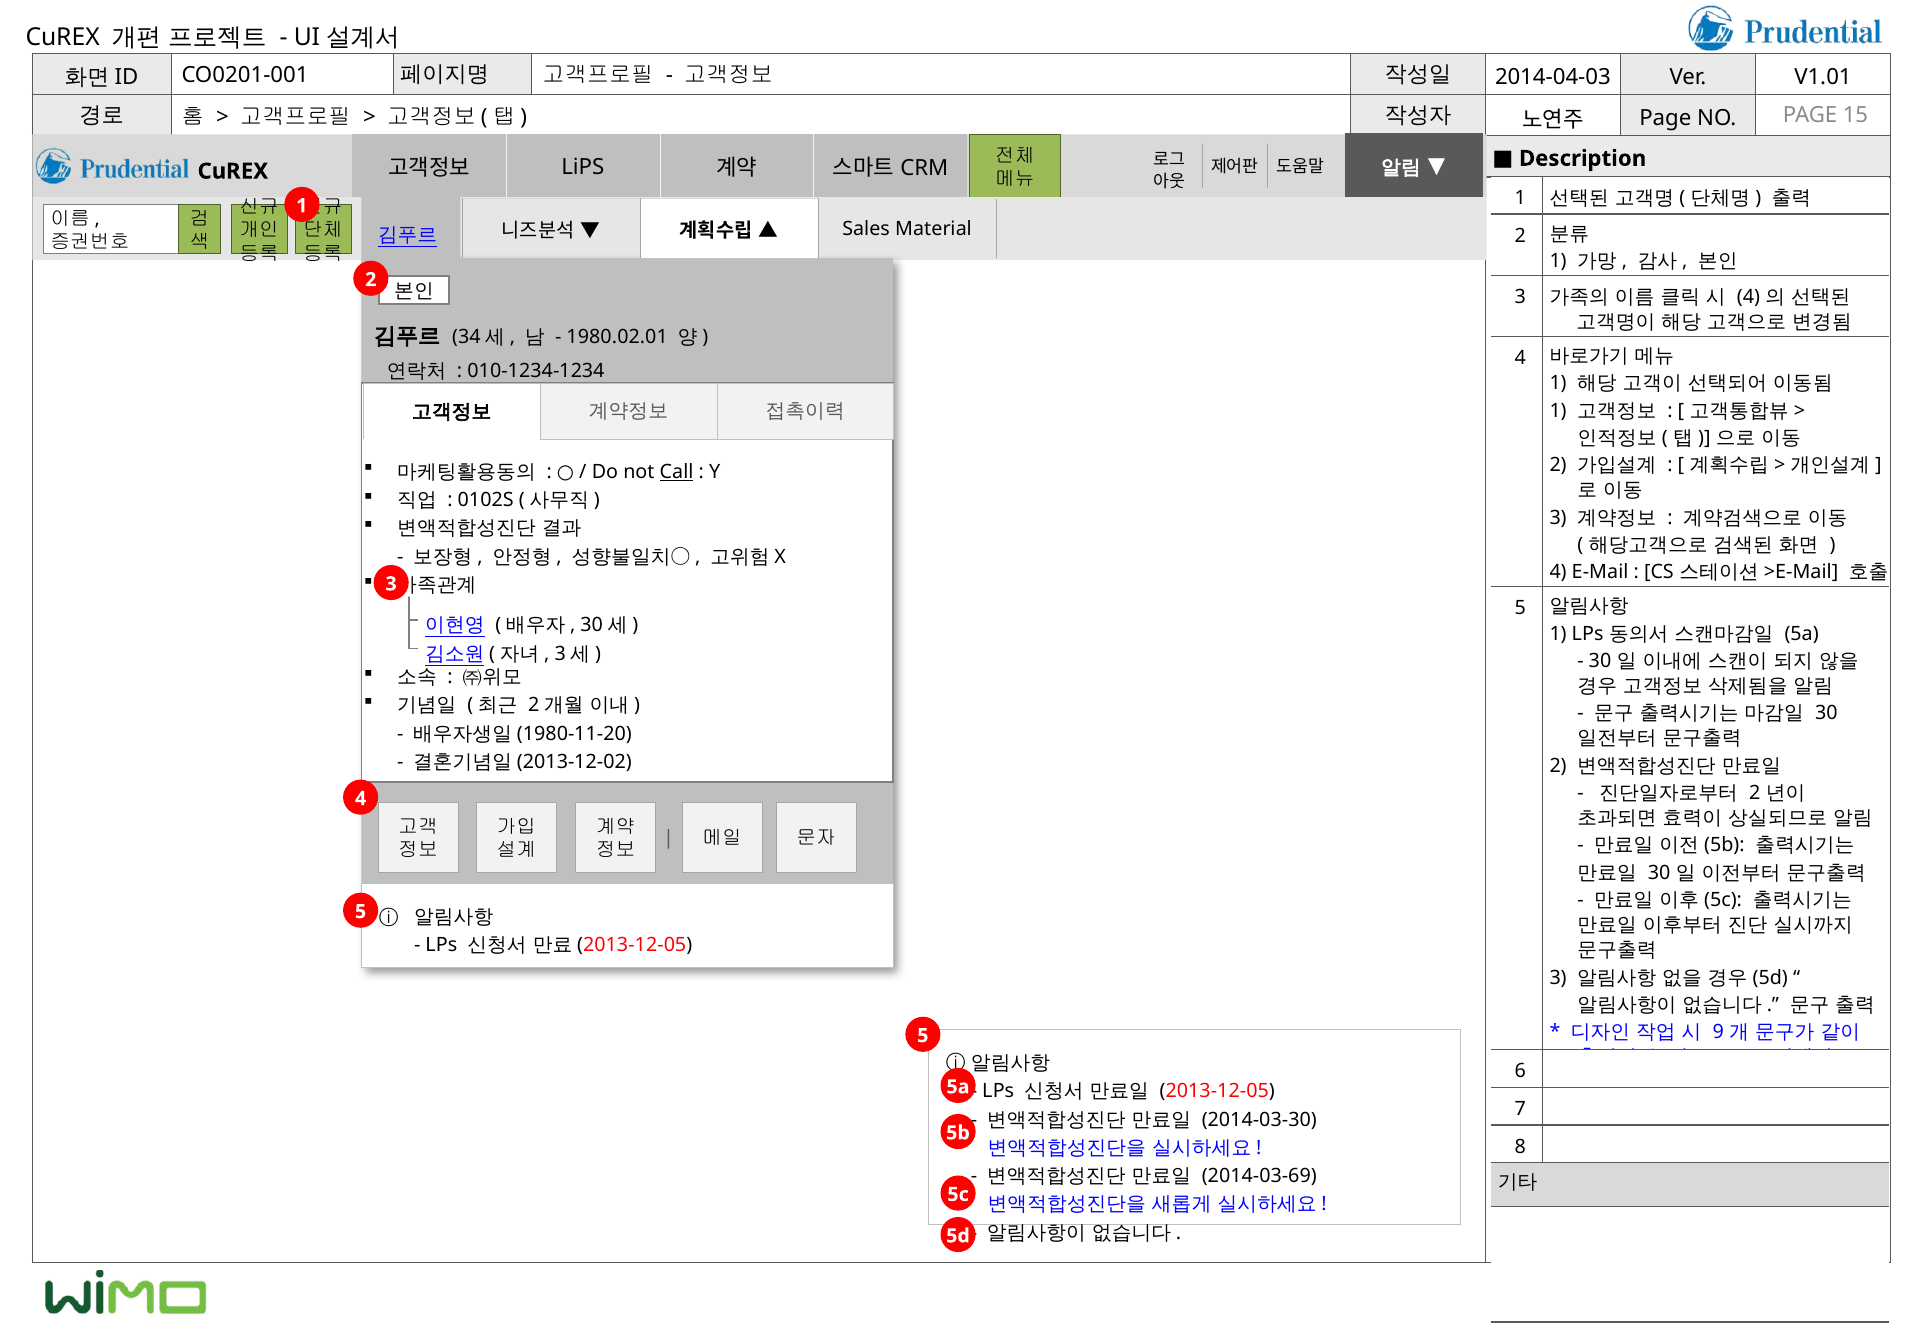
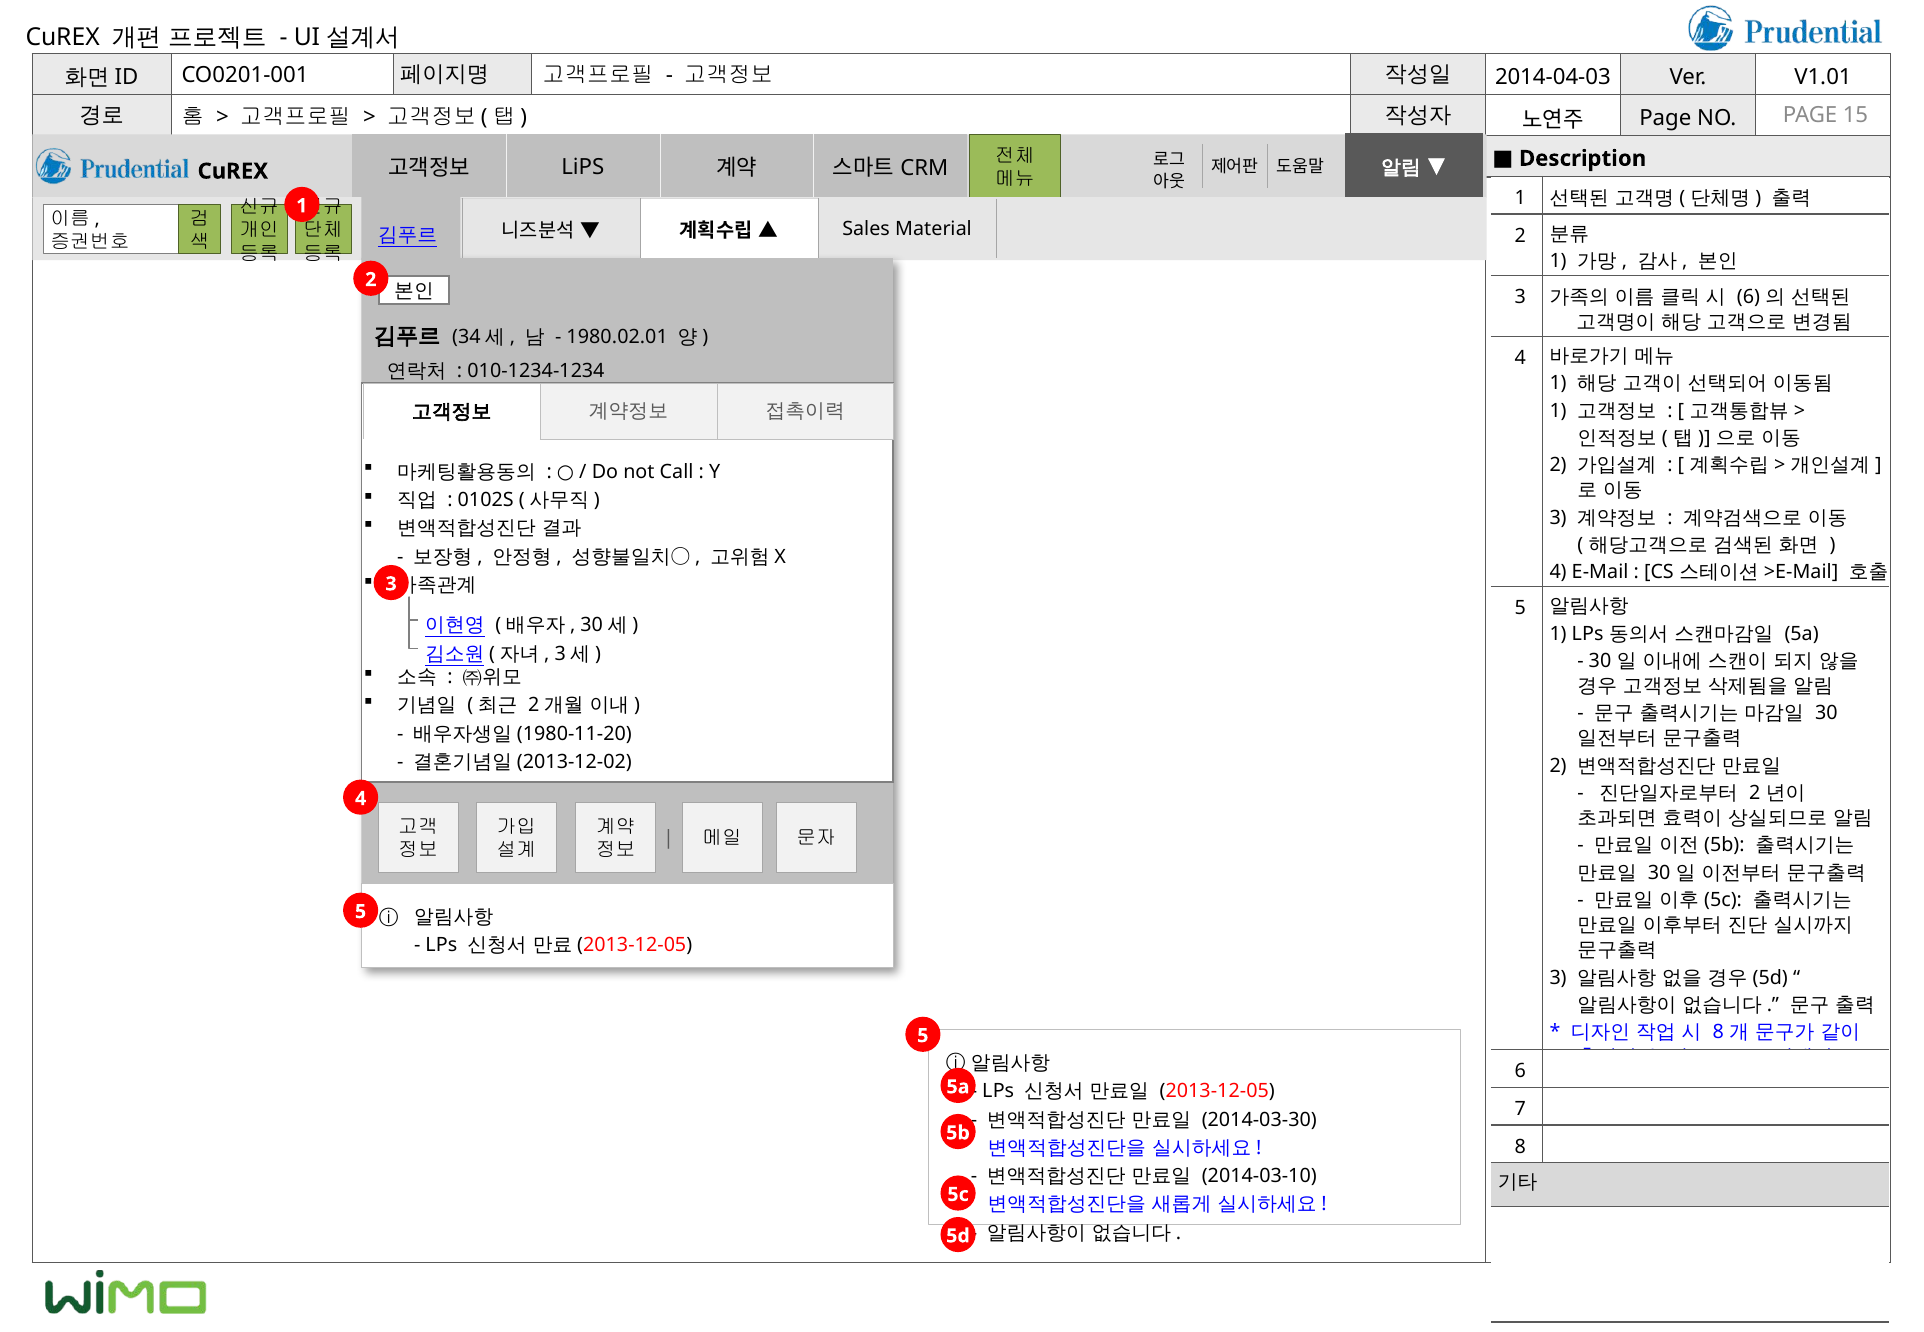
4: 4 -> 6 (1748, 297)
Call underline: present -> none (677, 472)
9: 9 -> 8 (1718, 1032)
2014-03-69: 2014-03-69 -> 2014-03-10 (1259, 1176)
